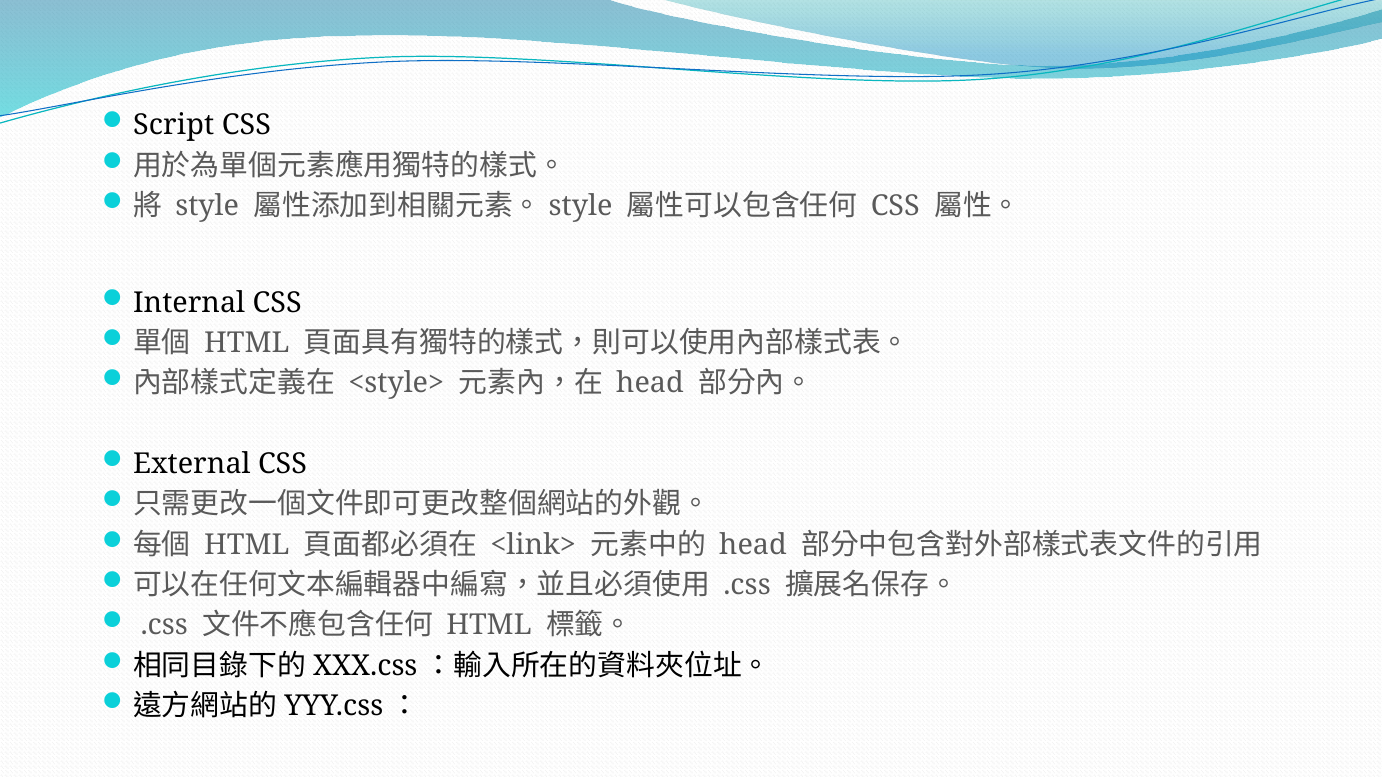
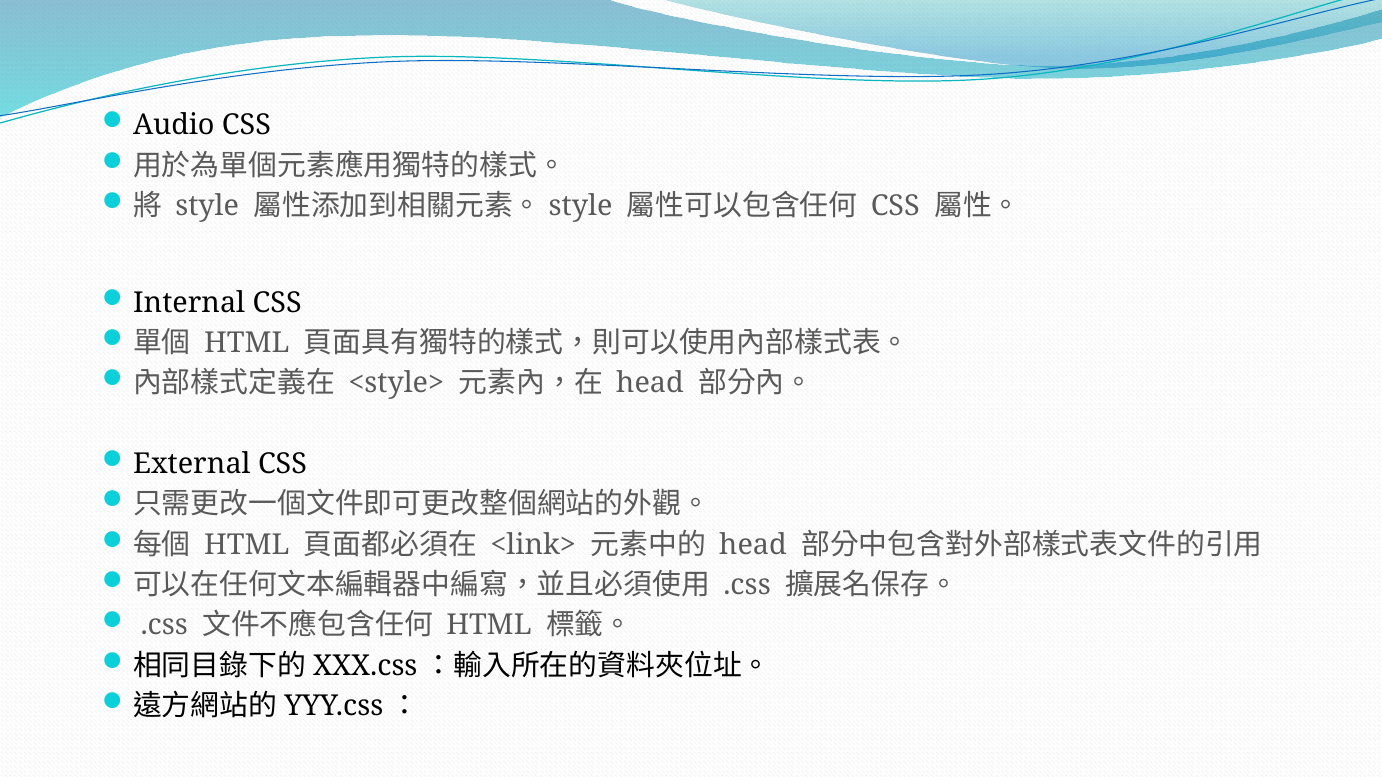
Script: Script -> Audio (174, 125)
